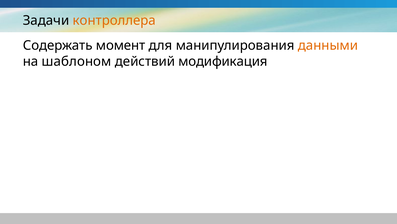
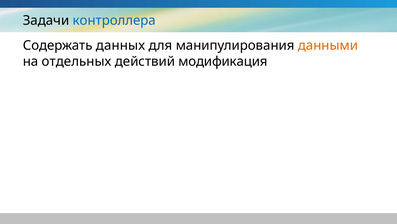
контроллера colour: orange -> blue (114, 20)
момент: момент -> данных (121, 45)
шаблоном: шаблоном -> отдельных (77, 61)
